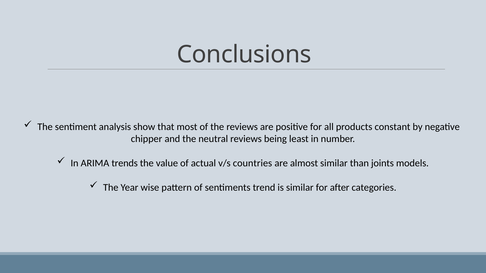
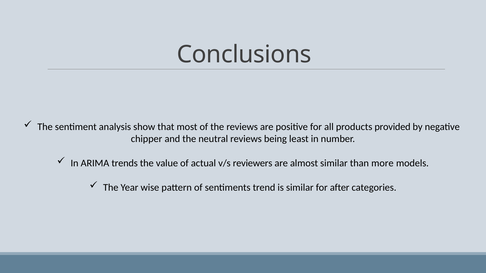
constant: constant -> provided (393, 127)
countries: countries -> reviewers (253, 163)
joints: joints -> more (382, 163)
